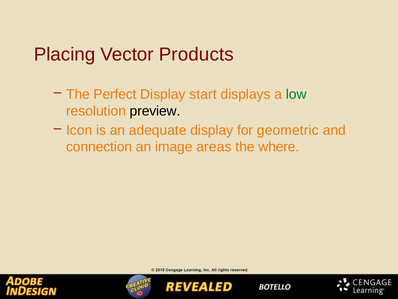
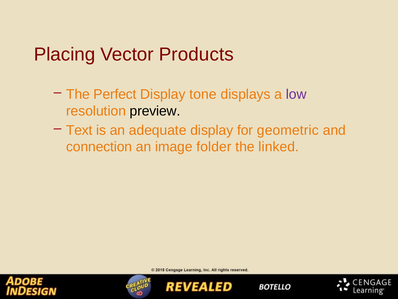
start: start -> tone (203, 94)
low colour: green -> purple (296, 94)
Icon: Icon -> Text (79, 130)
areas: areas -> folder (214, 147)
where: where -> linked (279, 147)
